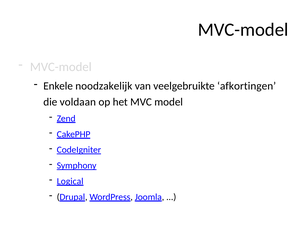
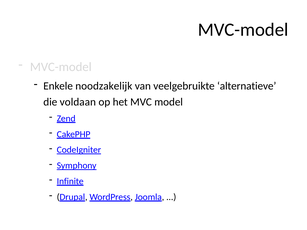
afkortingen: afkortingen -> alternatieve (247, 86)
Logical: Logical -> Infinite (70, 181)
